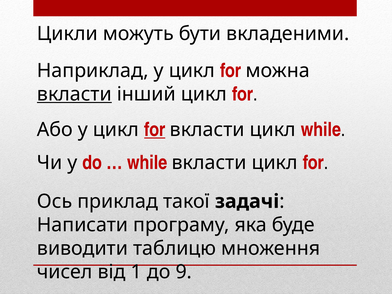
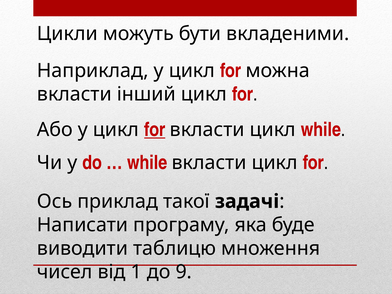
вкласти underline: present -> none (74, 94)
